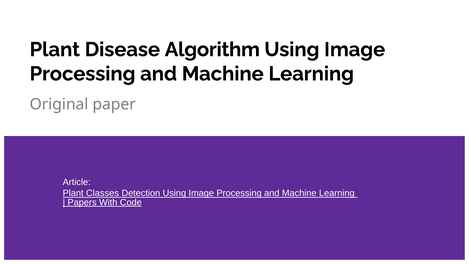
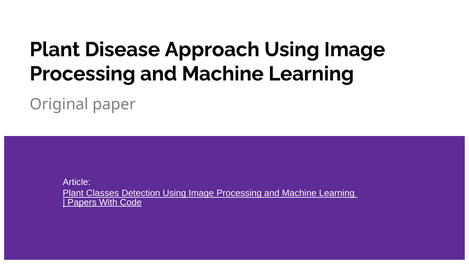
Algorithm: Algorithm -> Approach (212, 49)
